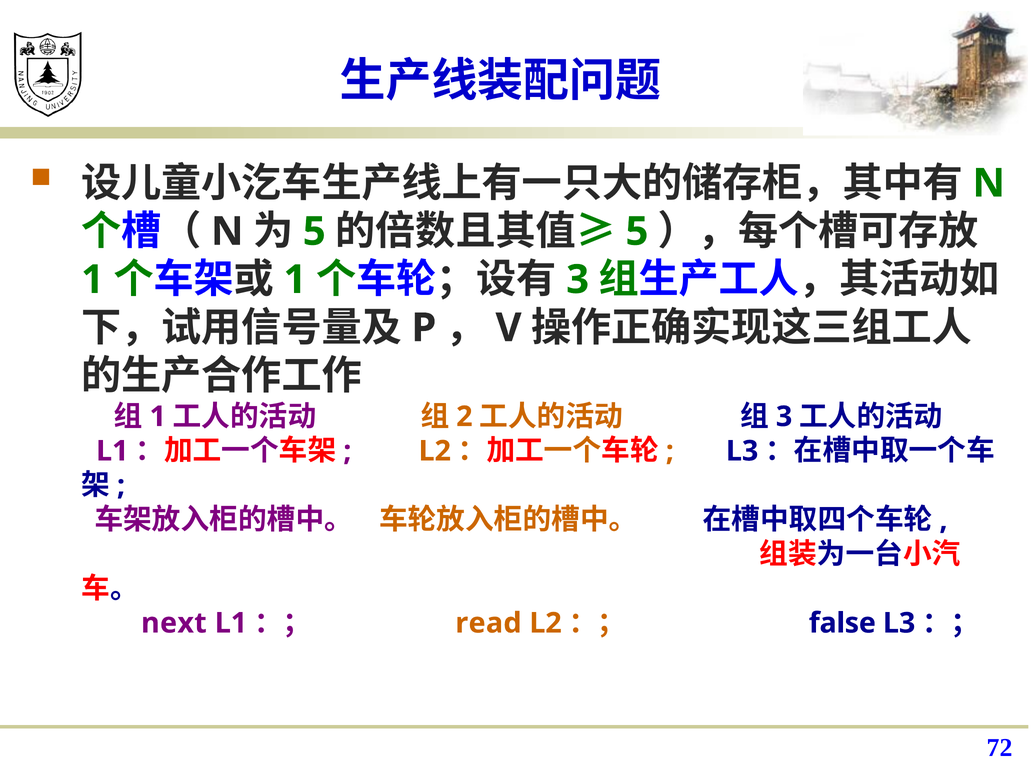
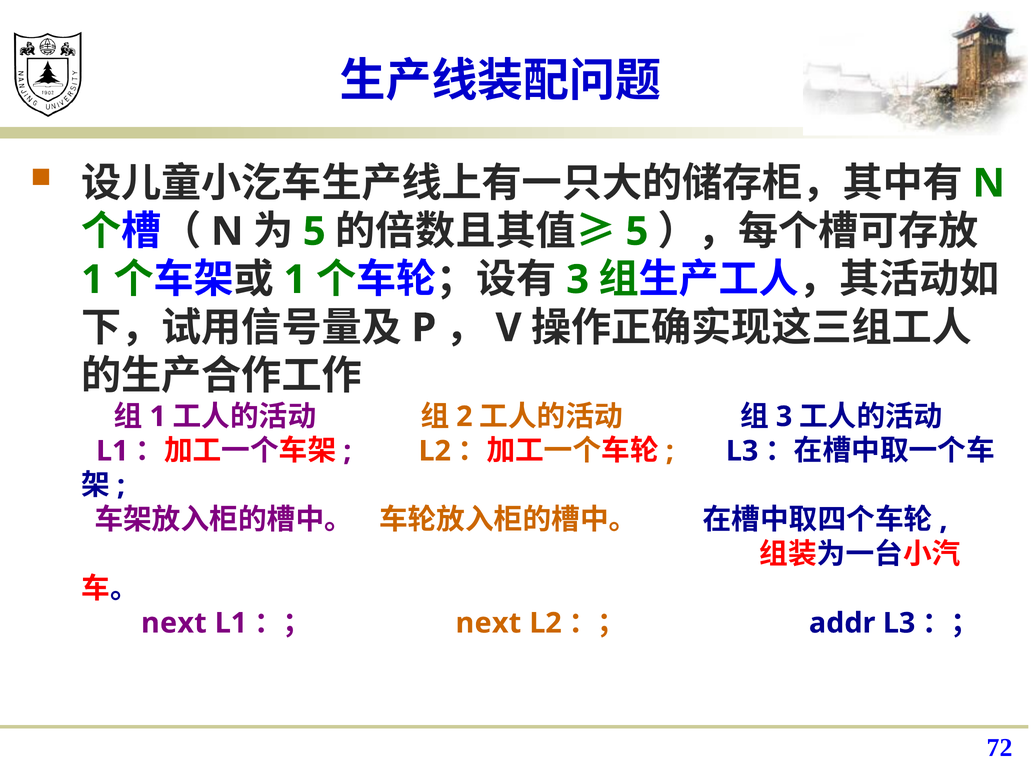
read: read -> next (488, 623)
false: false -> addr (842, 623)
